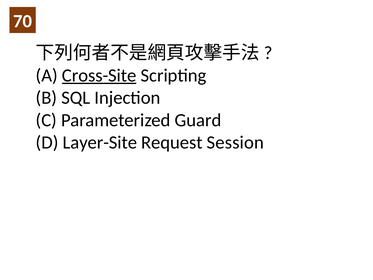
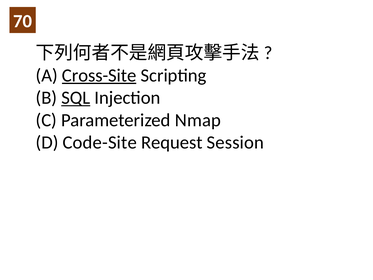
SQL underline: none -> present (76, 98)
Guard: Guard -> Nmap (198, 120)
Layer-Site: Layer-Site -> Code-Site (100, 142)
